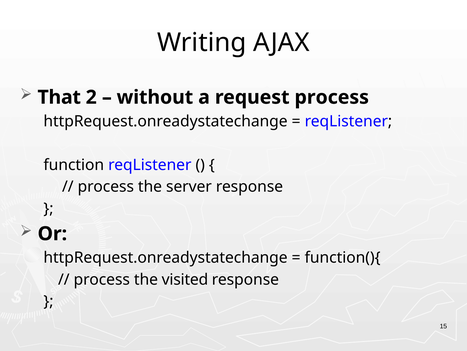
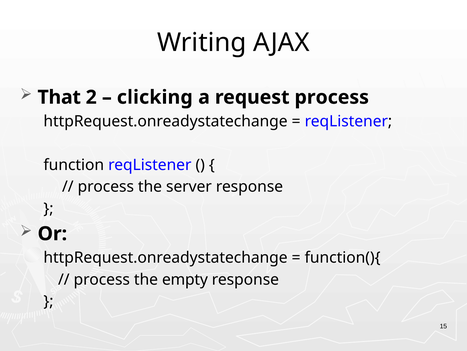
without: without -> clicking (155, 97)
visited: visited -> empty (185, 279)
